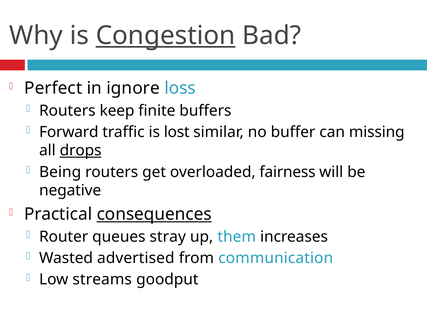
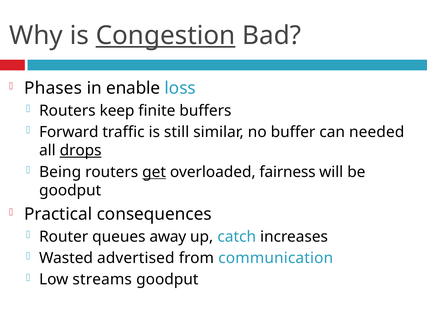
Perfect: Perfect -> Phases (53, 88)
ignore: ignore -> enable (133, 88)
lost: lost -> still (177, 132)
missing: missing -> needed (377, 132)
get underline: none -> present (154, 172)
negative: negative -> goodput (70, 191)
consequences underline: present -> none (154, 214)
stray: stray -> away (168, 237)
them: them -> catch (237, 237)
